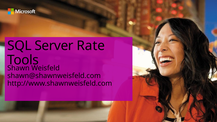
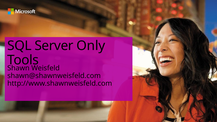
Rate: Rate -> Only (91, 46)
